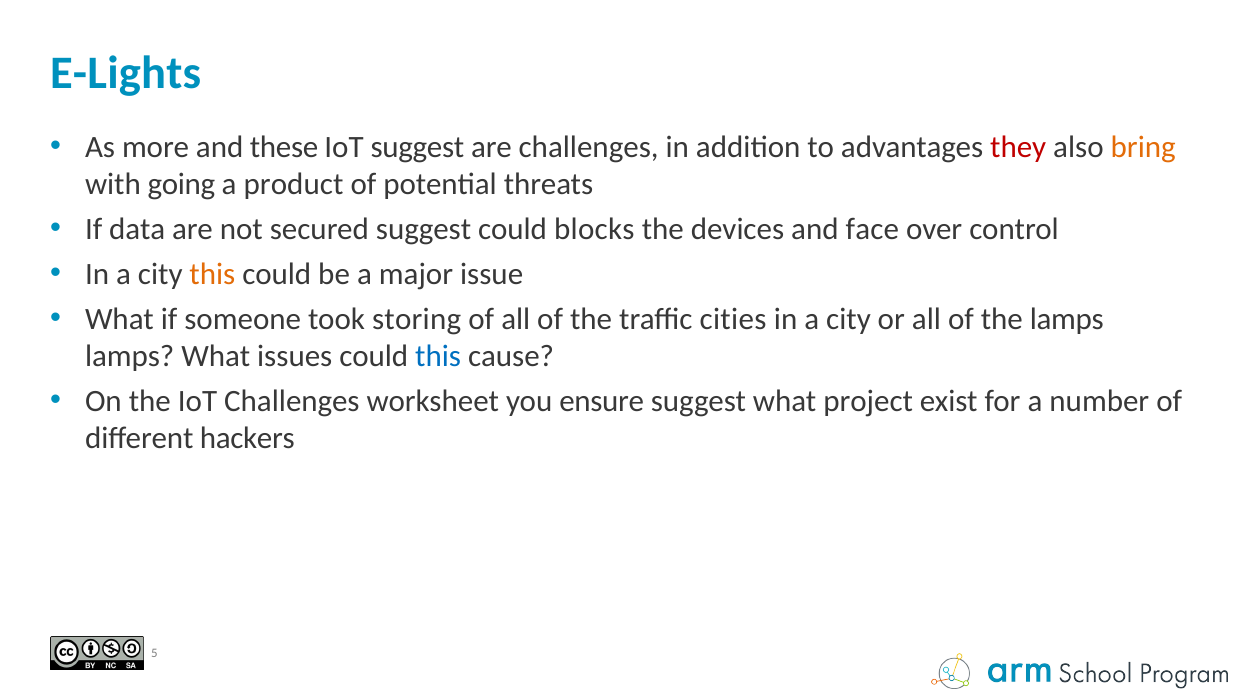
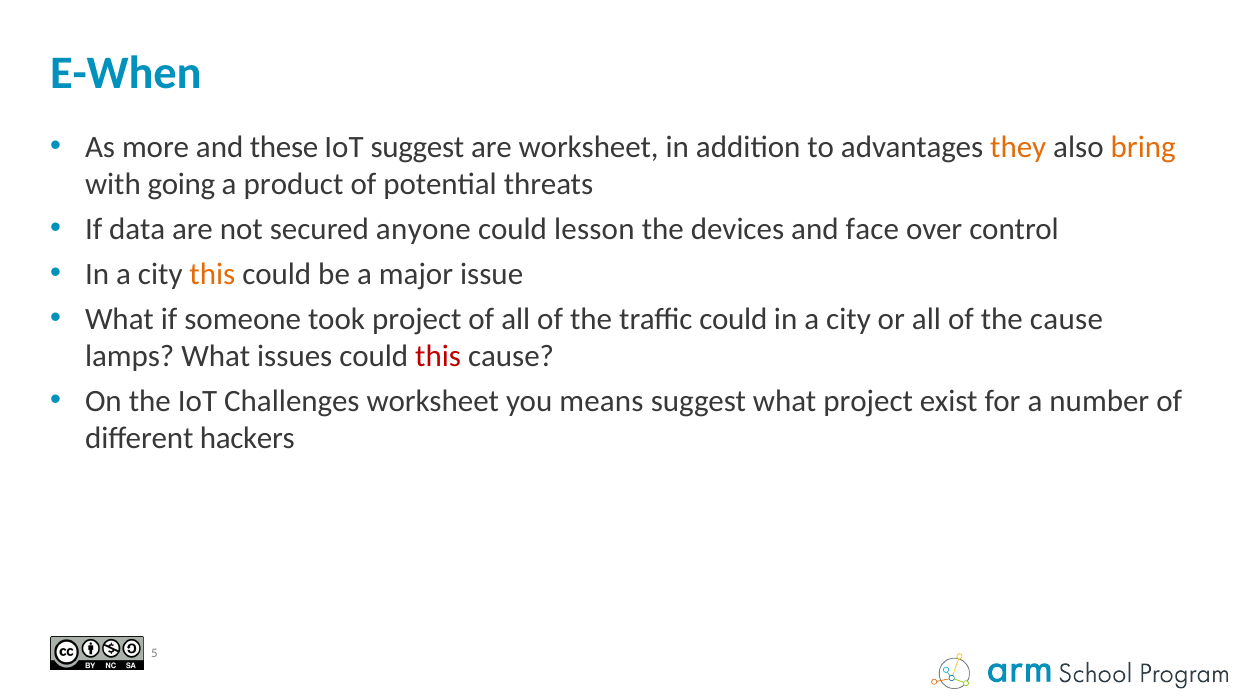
E-Lights: E-Lights -> E-When (126, 73)
are challenges: challenges -> worksheet (589, 147)
they colour: red -> orange (1018, 147)
secured suggest: suggest -> anyone (423, 229)
blocks: blocks -> lesson (594, 229)
took storing: storing -> project (417, 319)
traffic cities: cities -> could (733, 319)
the lamps: lamps -> cause (1067, 319)
this colour: blue -> red (438, 356)
ensure: ensure -> means (601, 401)
